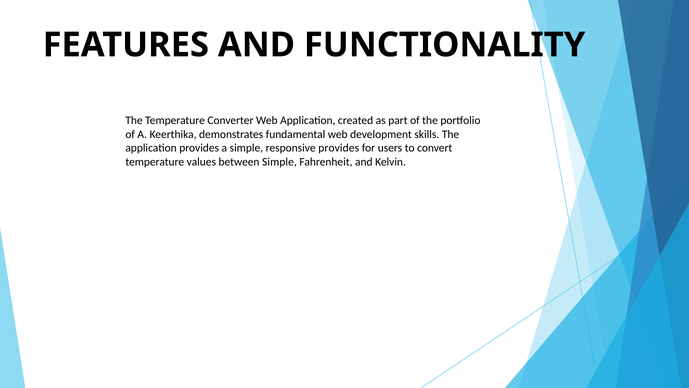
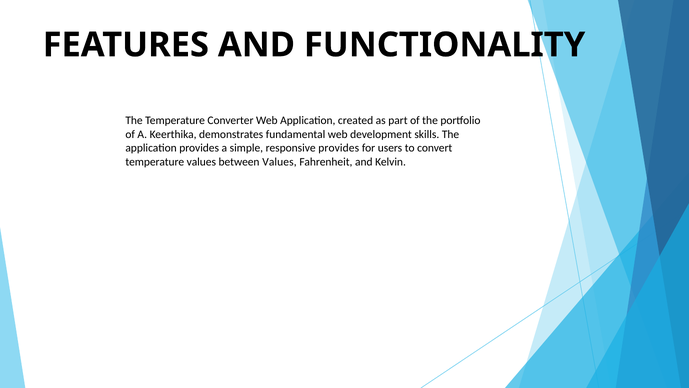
between Simple: Simple -> Values (279, 162)
